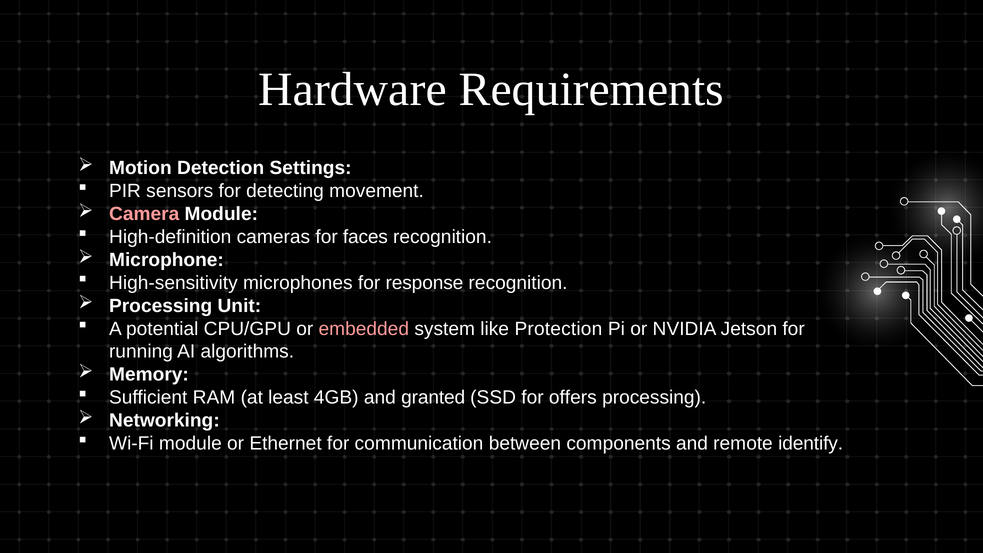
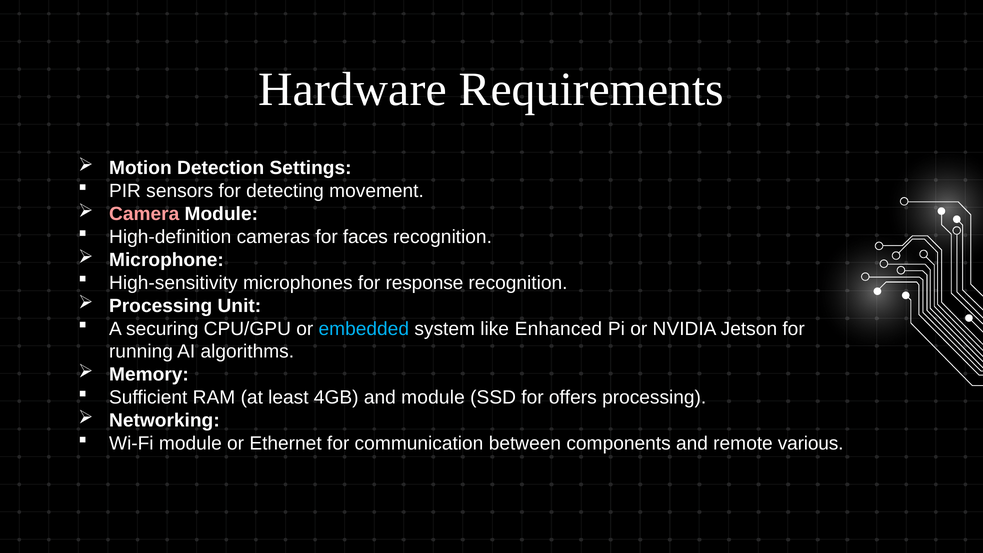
potential: potential -> securing (162, 329)
embedded colour: pink -> light blue (364, 329)
Protection: Protection -> Enhanced (558, 329)
and granted: granted -> module (433, 398)
identify: identify -> various (811, 443)
